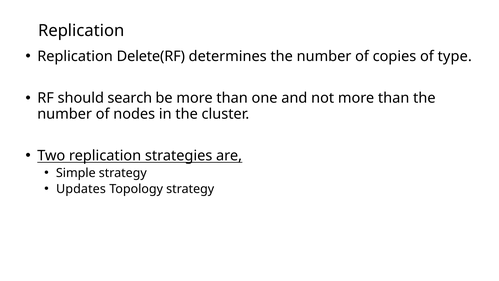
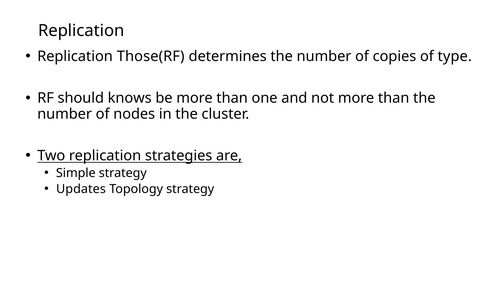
Delete(RF: Delete(RF -> Those(RF (151, 56)
search: search -> knows (130, 98)
